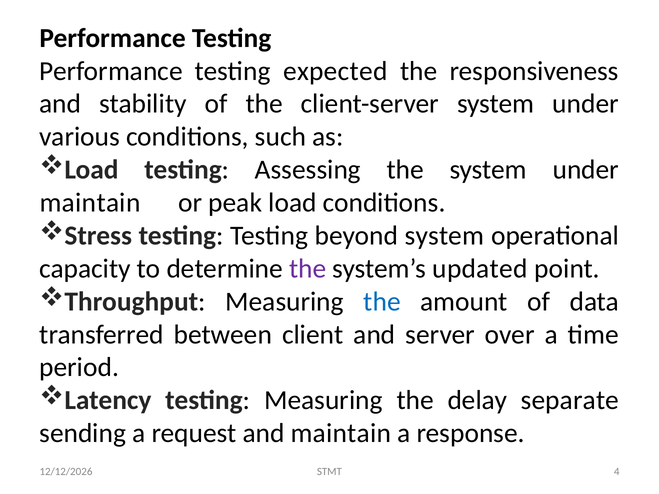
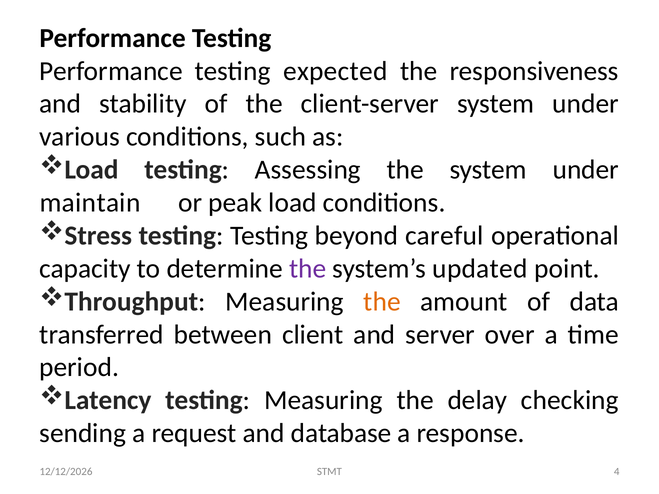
beyond system: system -> careful (444, 236)
the colour: blue -> orange (382, 302)
separate: separate -> checking (570, 401)
and maintain: maintain -> database (341, 433)
